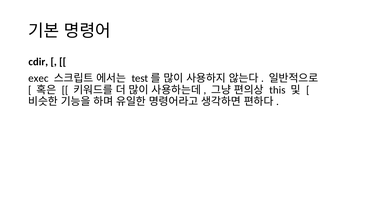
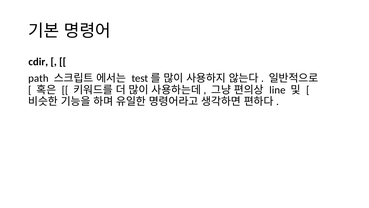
exec: exec -> path (38, 78)
this: this -> line (277, 90)
